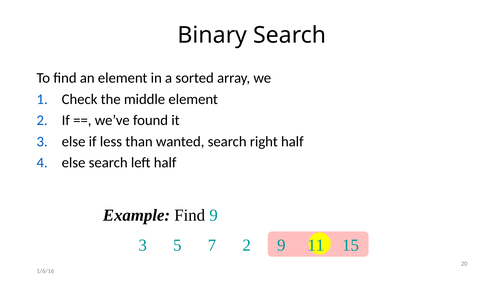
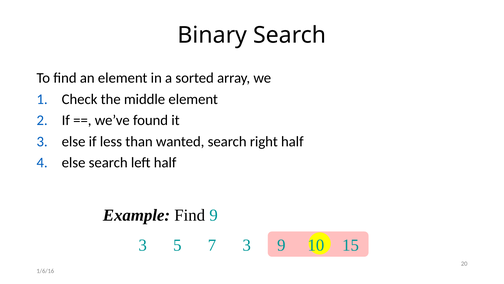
7 2: 2 -> 3 (247, 245)
11: 11 -> 10 (316, 245)
